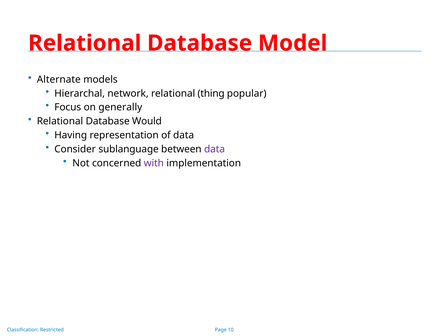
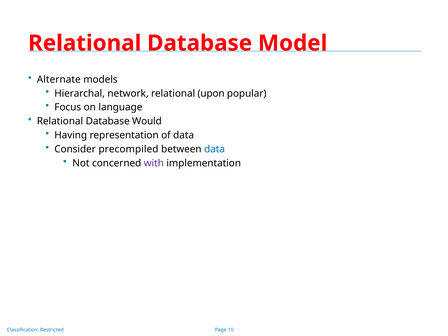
thing: thing -> upon (211, 93)
generally: generally -> language (120, 107)
sublanguage: sublanguage -> precompiled (128, 149)
data colour: purple -> blue (215, 149)
